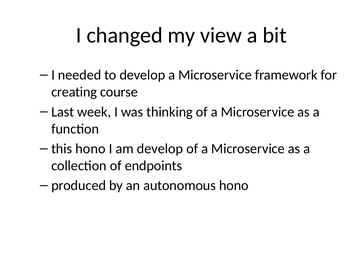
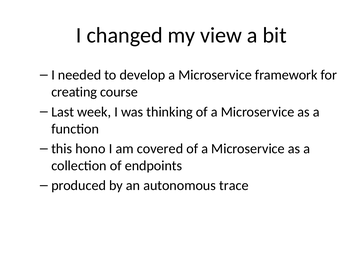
am develop: develop -> covered (160, 148)
autonomous hono: hono -> trace (234, 185)
